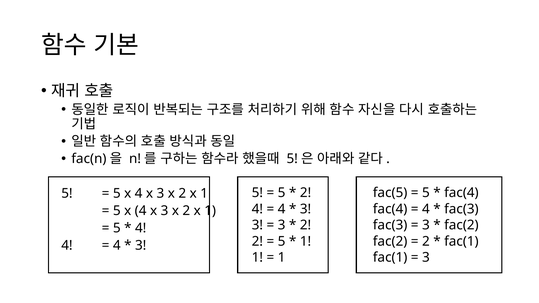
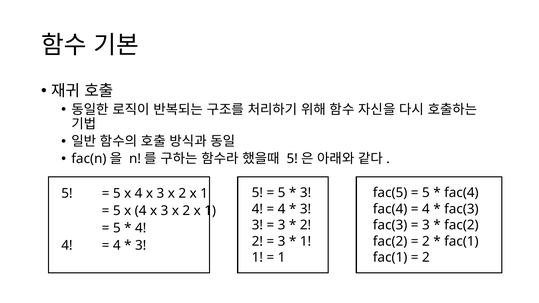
2: 2 -> 3 (306, 193)
5: 5 -> 3 (282, 241)
3: 3 -> 2 (426, 258)
